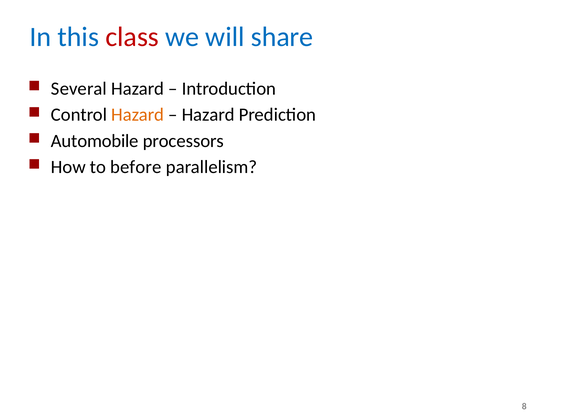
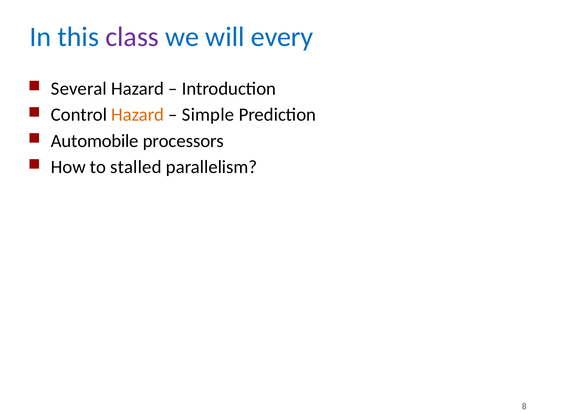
class colour: red -> purple (132, 37)
share: share -> every (282, 37)
Hazard: Hazard -> Simple (208, 115)
before: before -> stalled (136, 167)
